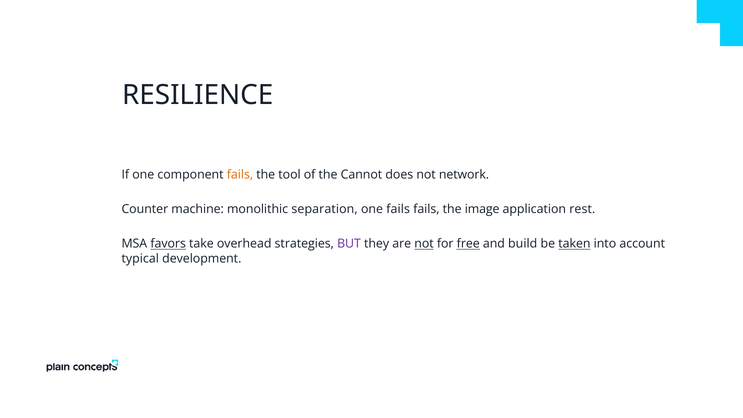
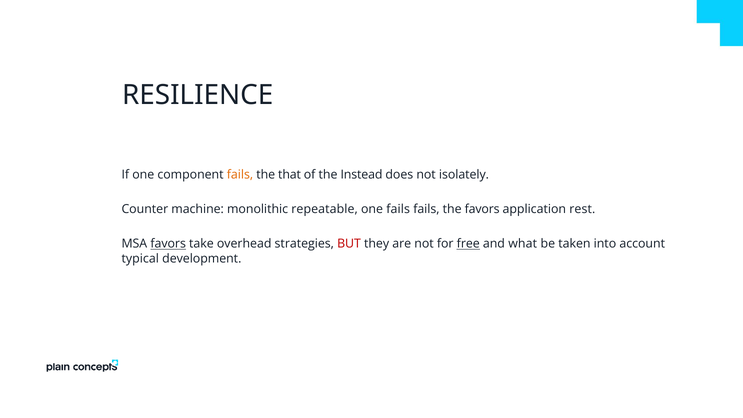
tool: tool -> that (290, 175)
Cannot: Cannot -> Instead (361, 175)
network: network -> isolately (464, 175)
separation: separation -> repeatable (325, 209)
the image: image -> favors (482, 209)
BUT colour: purple -> red (349, 244)
not underline: present -> none (424, 244)
build: build -> what (523, 244)
taken underline: present -> none (574, 244)
